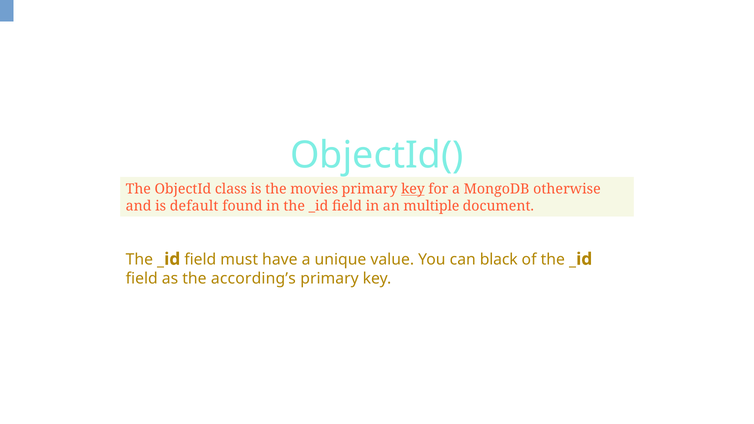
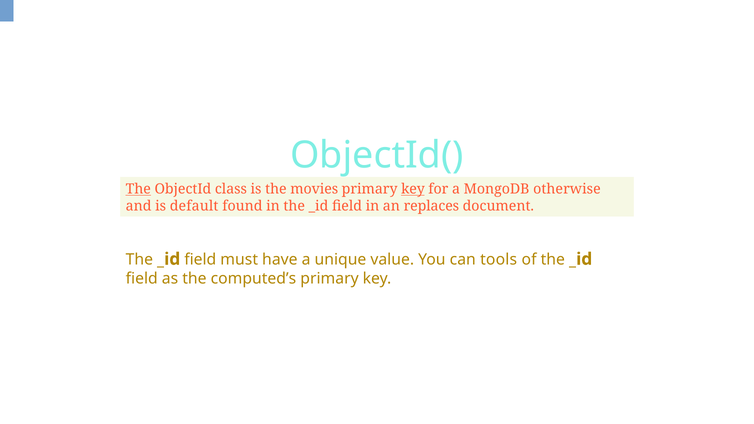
The underline: none -> present (138, 189)
multiple: multiple -> replaces (431, 206)
black: black -> tools (499, 260)
according’s: according’s -> computed’s (253, 279)
